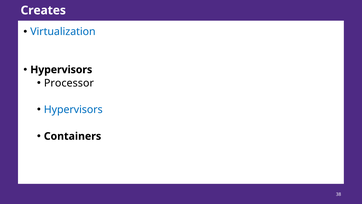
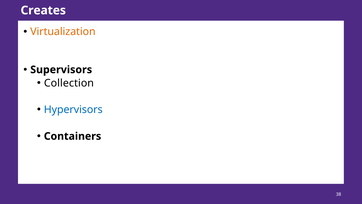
Virtualization colour: blue -> orange (63, 32)
Hypervisors: Hypervisors -> Supervisors (61, 70)
Processor: Processor -> Collection (69, 83)
